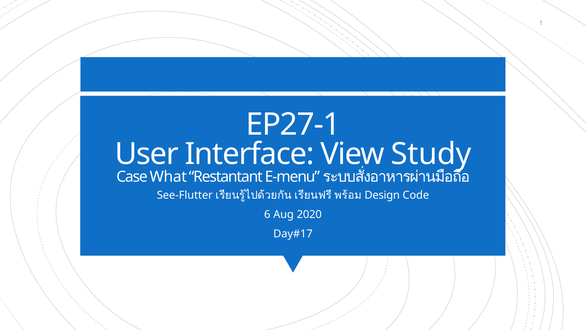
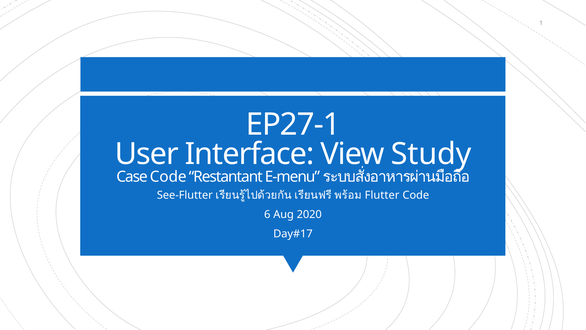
Case What: What -> Code (168, 177)
Design: Design -> Flutter (382, 195)
